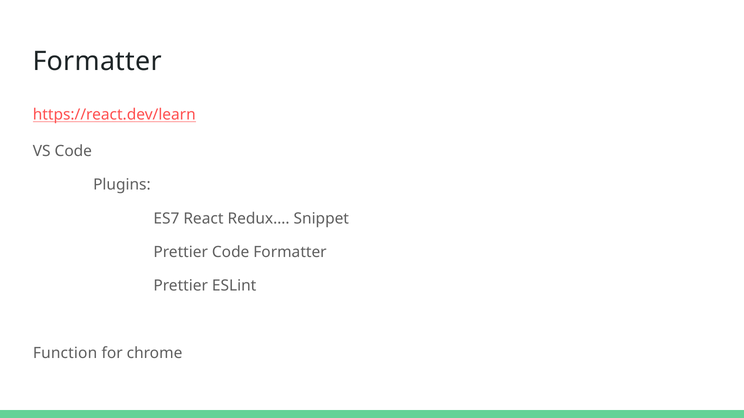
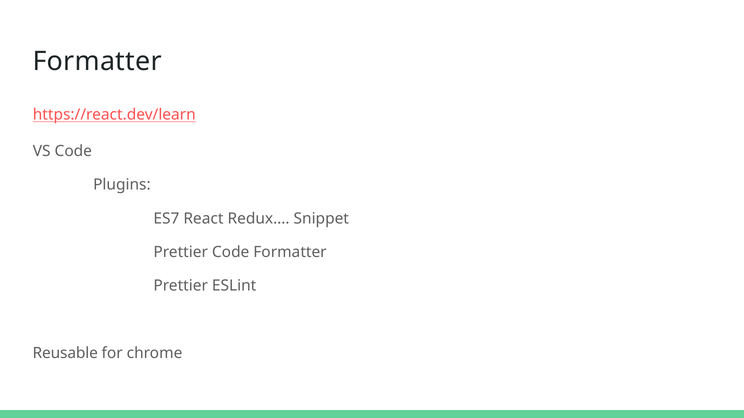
Function: Function -> Reusable (65, 354)
